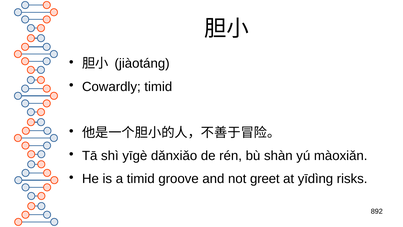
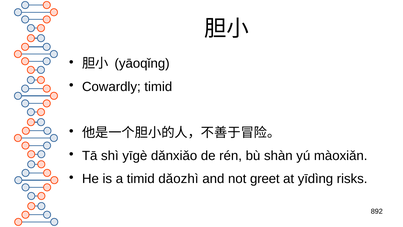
jiàotáng: jiàotáng -> yāoqǐng (142, 64)
groove: groove -> dǎozhì (178, 179)
